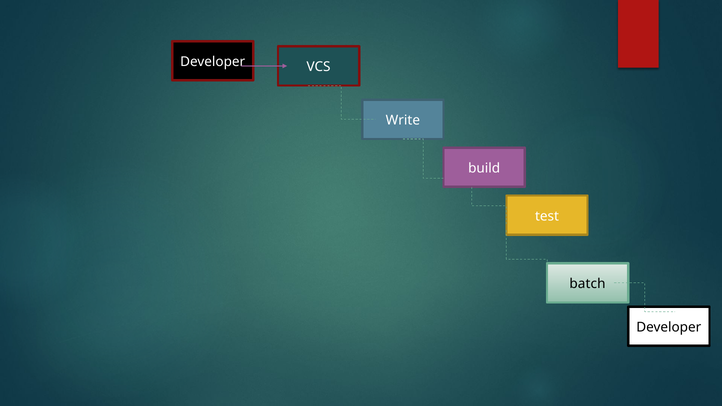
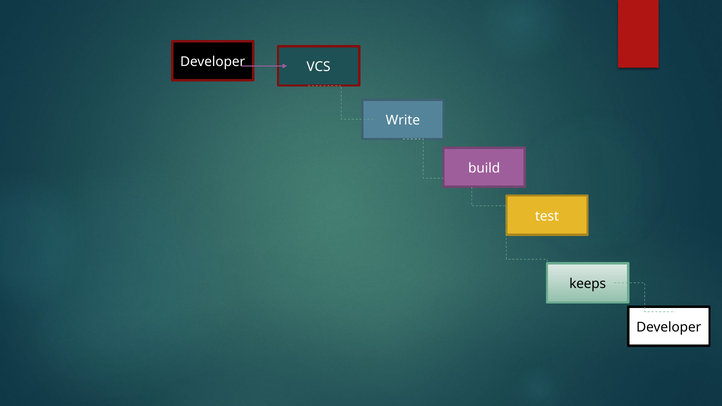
batch: batch -> keeps (588, 284)
